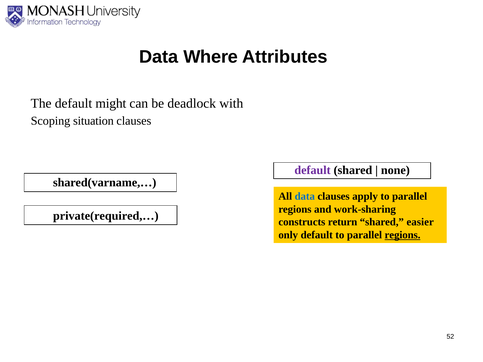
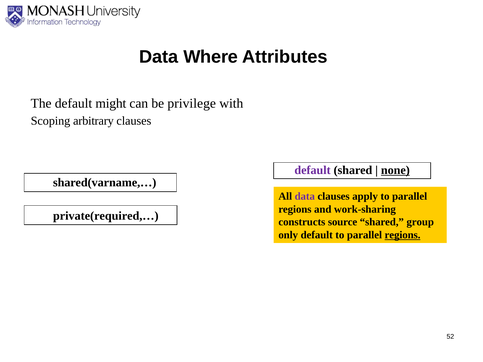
deadlock: deadlock -> privilege (192, 103)
situation: situation -> arbitrary (93, 121)
none underline: none -> present (395, 170)
data colour: blue -> purple (305, 196)
return: return -> source (343, 222)
easier: easier -> group (420, 222)
